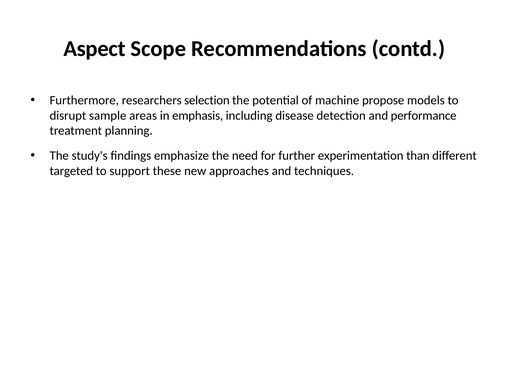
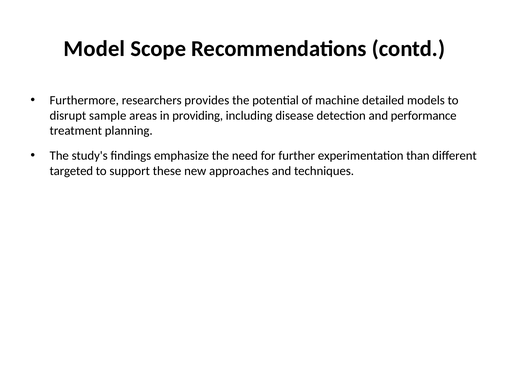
Aspect: Aspect -> Model (94, 49)
selection: selection -> provides (207, 100)
propose: propose -> detailed (383, 100)
emphasis: emphasis -> providing (198, 115)
